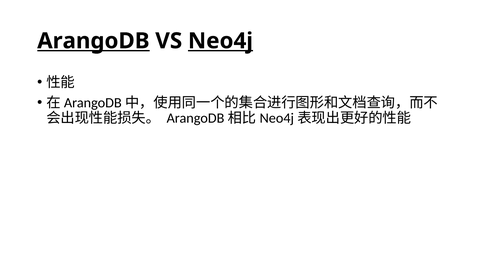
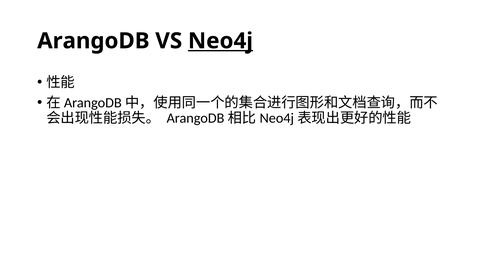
ArangoDB underline: present -> none (93, 41)
